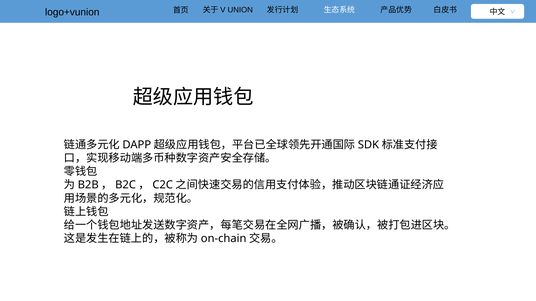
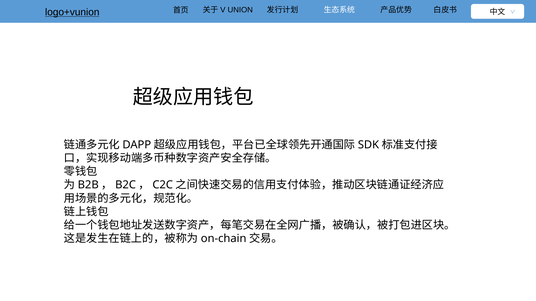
logo+vunion underline: none -> present (72, 12)
